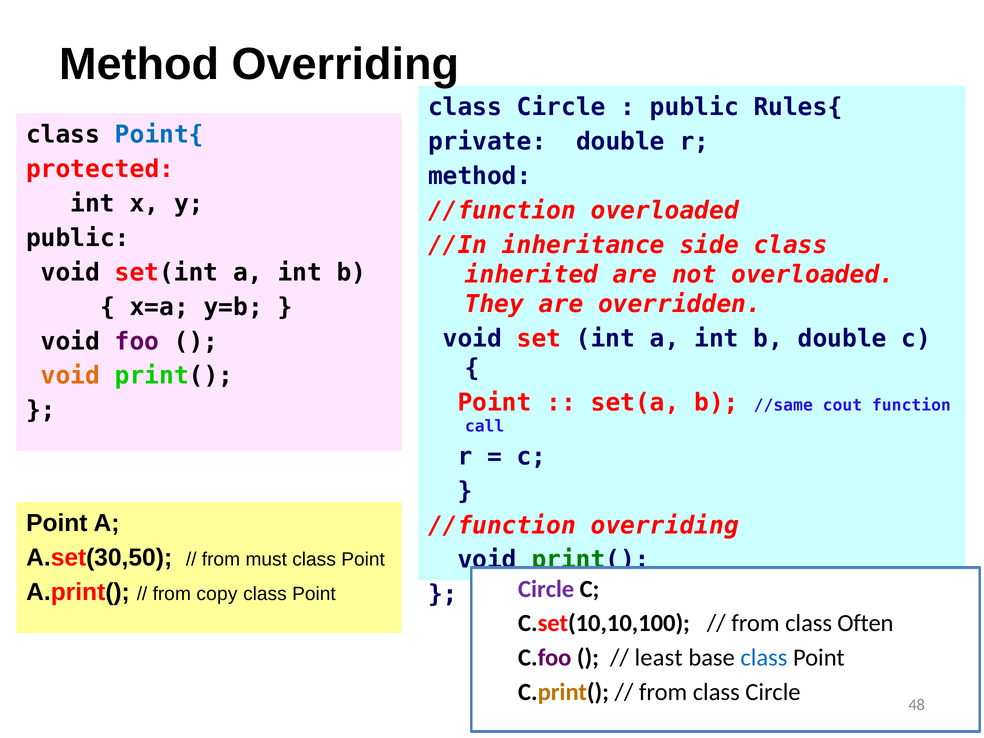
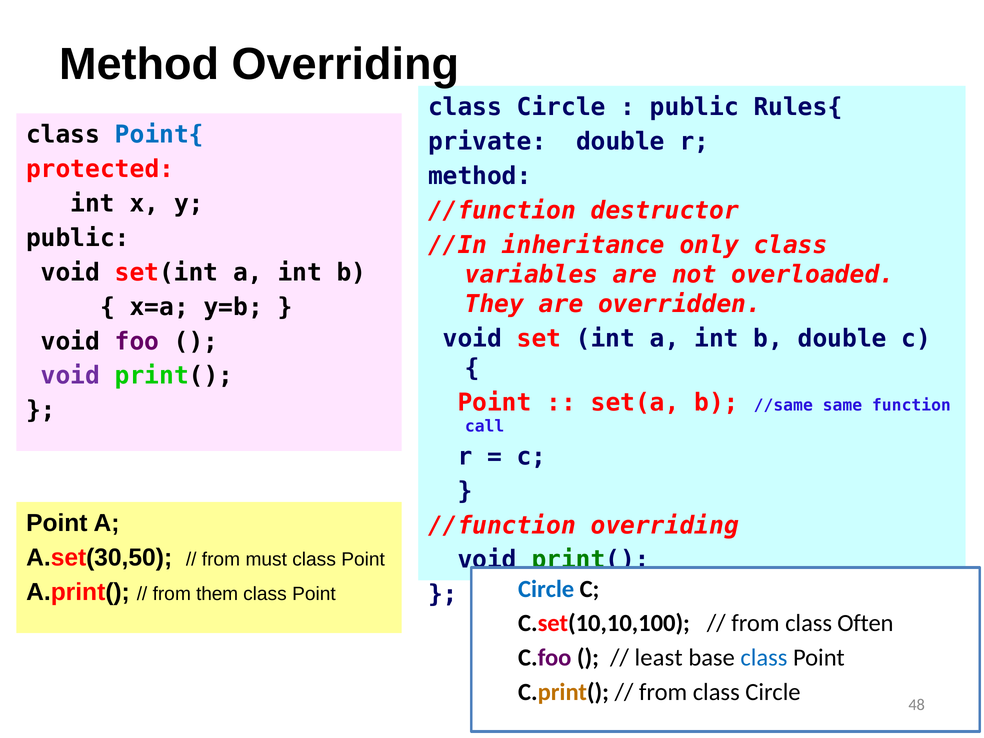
//function overloaded: overloaded -> destructor (665, 211)
side: side -> only (709, 245)
inherited: inherited -> variables (532, 274)
void colour: orange -> purple (71, 376)
cout: cout -> same (842, 405)
copy: copy -> them (217, 594)
Circle colour: purple -> blue (546, 589)
